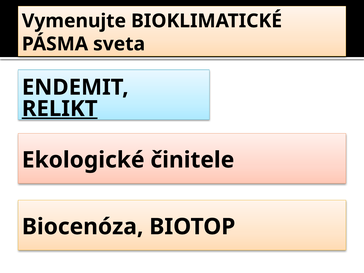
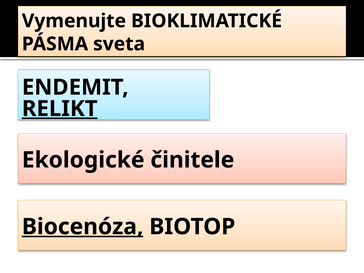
Biocenóza underline: none -> present (83, 227)
